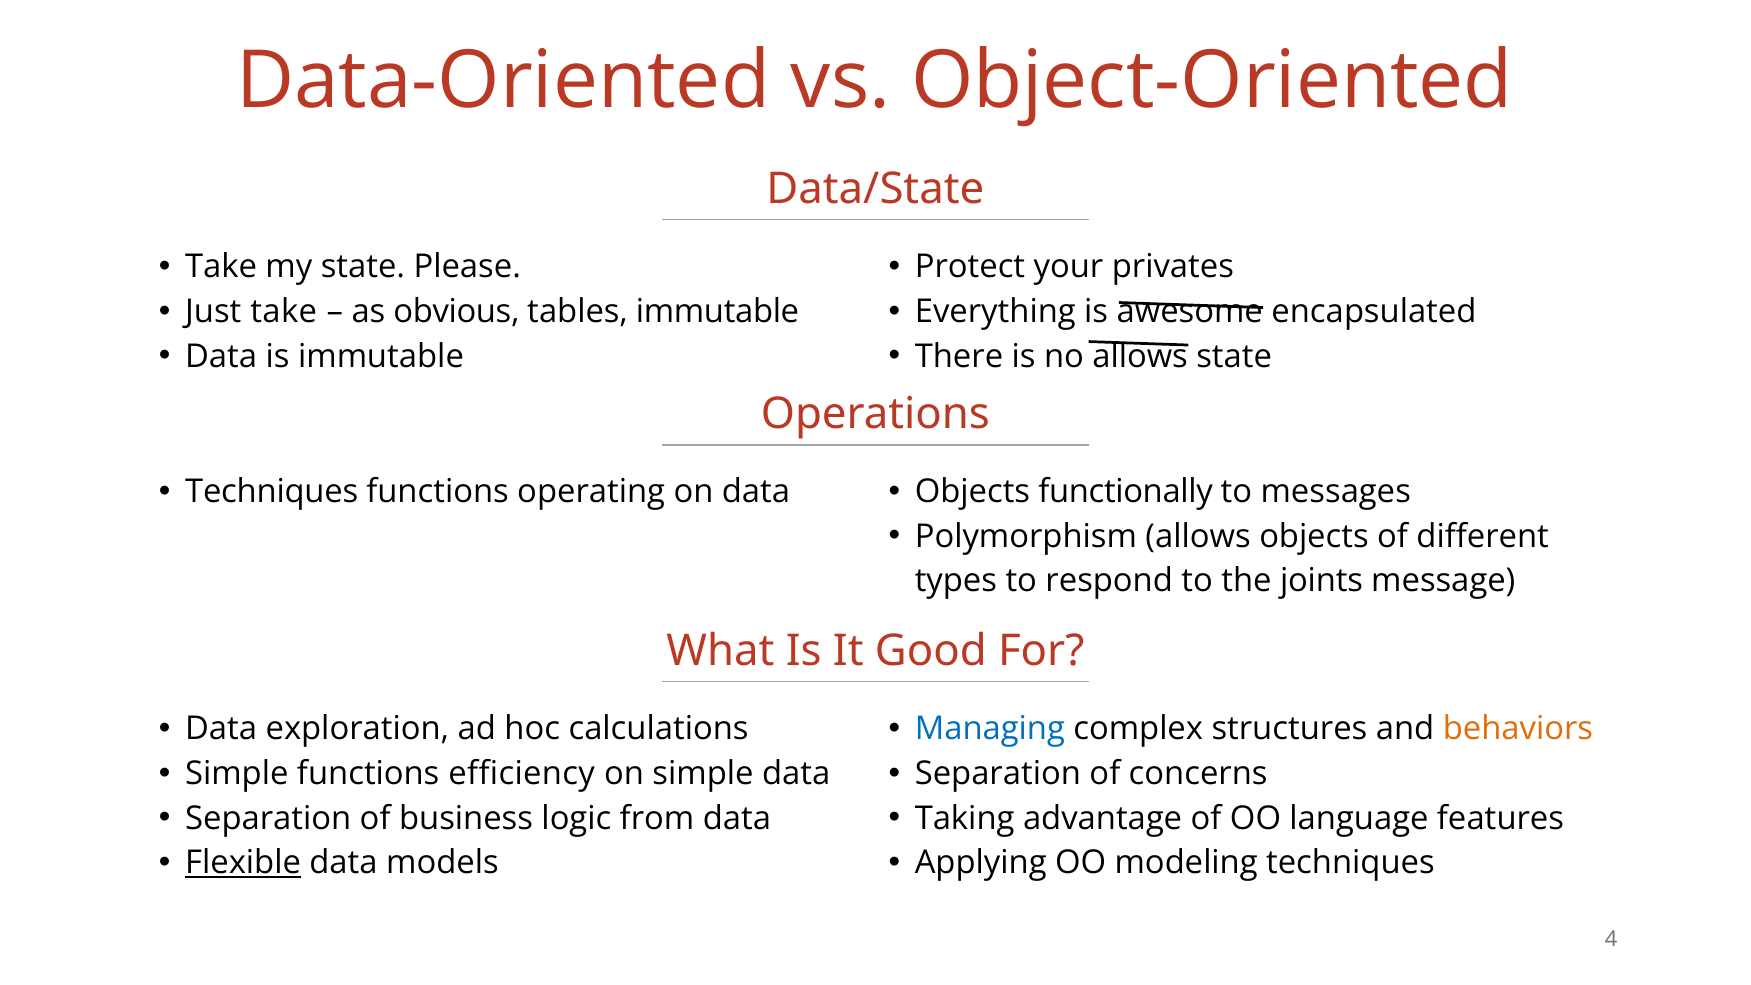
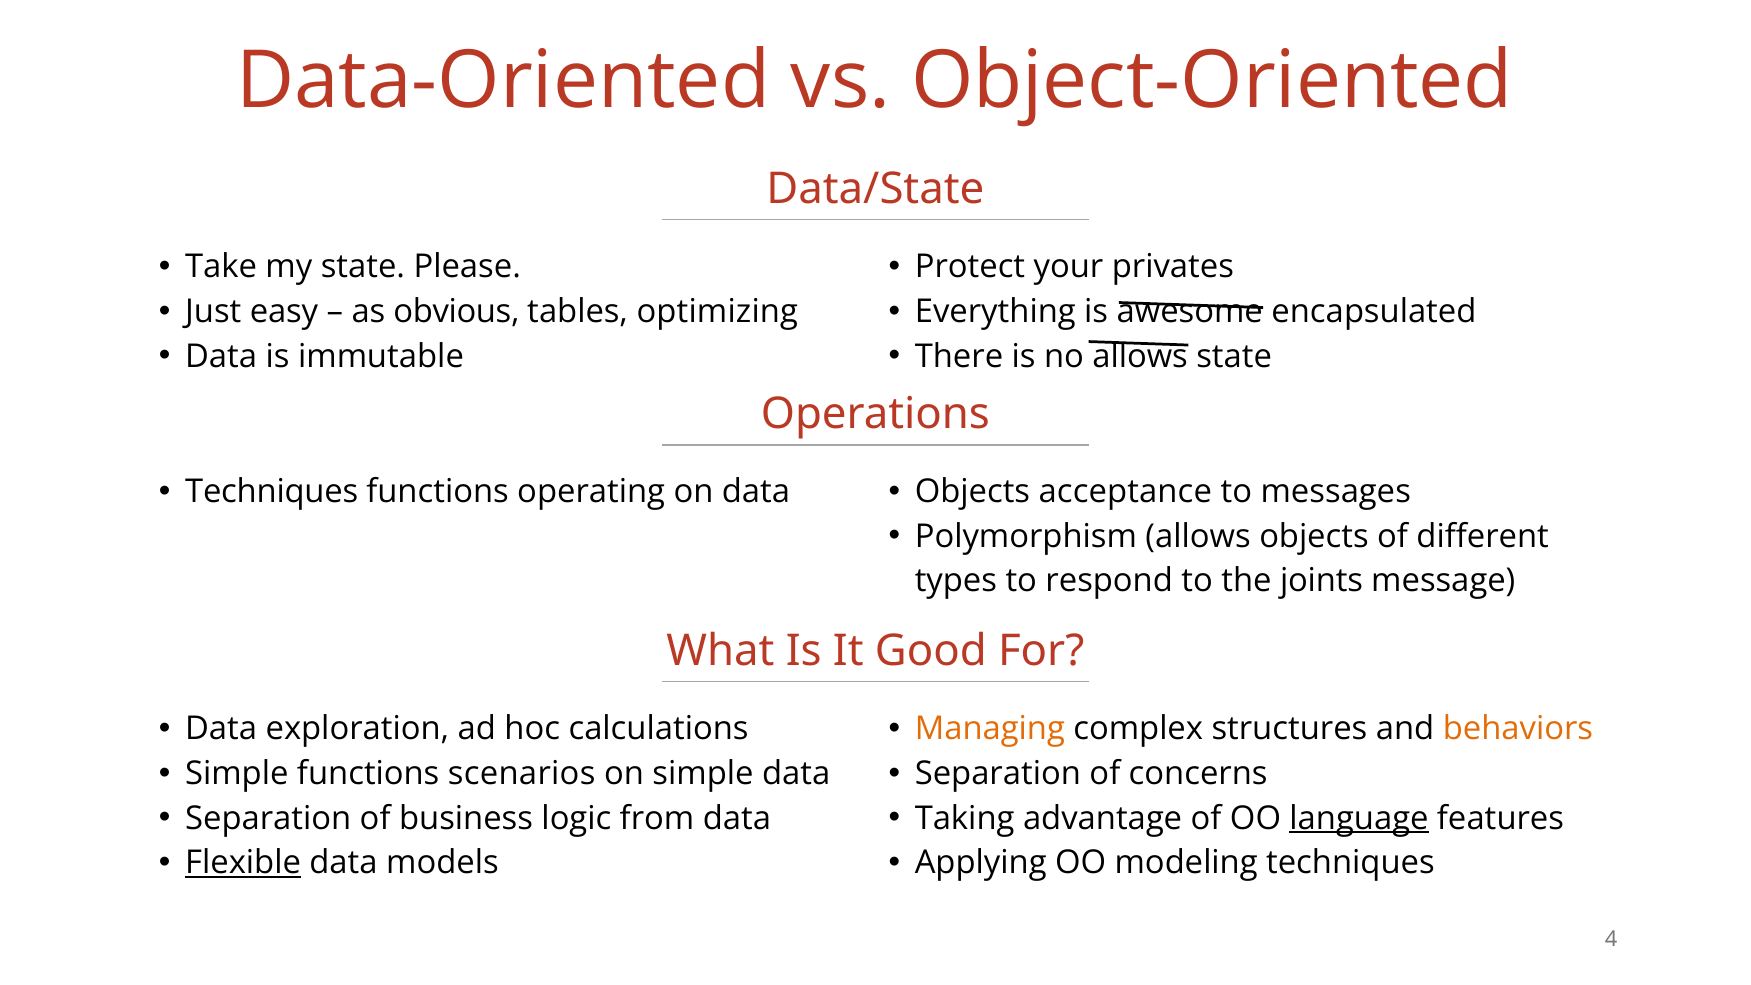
Just take: take -> easy (284, 312)
tables immutable: immutable -> optimizing (717, 312)
functionally: functionally -> acceptance (1125, 492)
Managing colour: blue -> orange (990, 729)
efficiency: efficiency -> scenarios (522, 773)
language underline: none -> present (1359, 818)
